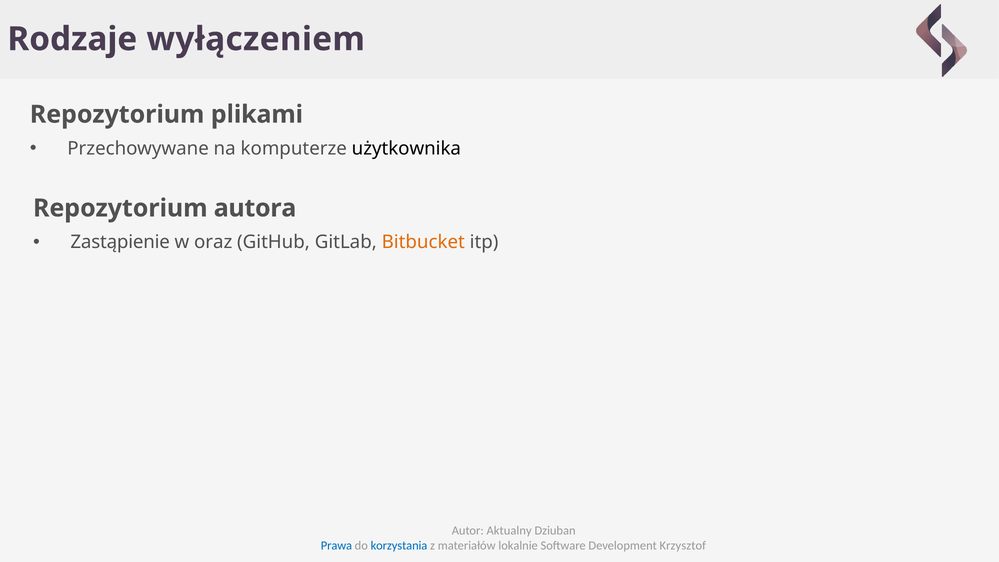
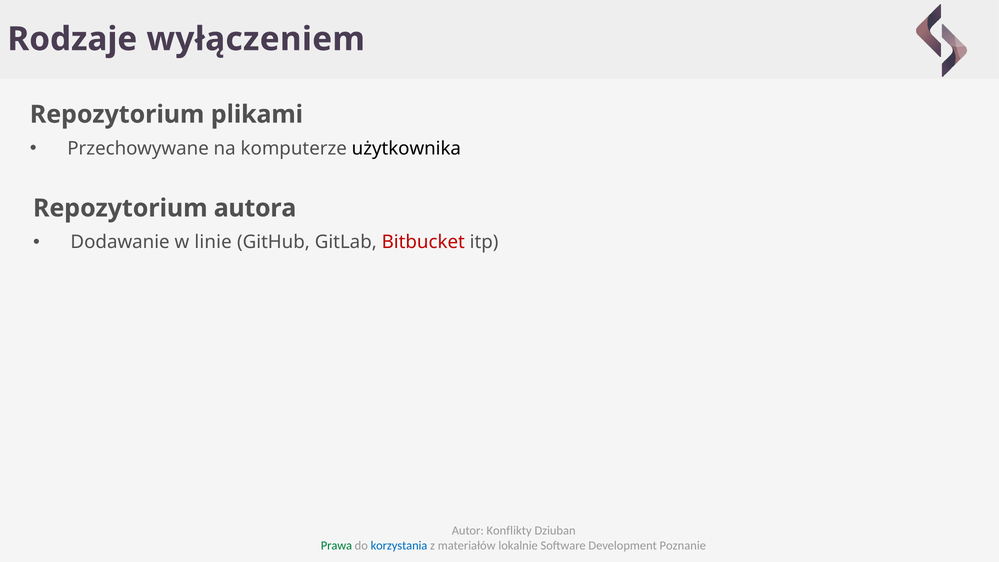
Zastąpienie: Zastąpienie -> Dodawanie (120, 242)
oraz: oraz -> linie (213, 242)
Bitbucket colour: orange -> red (423, 242)
Aktualny: Aktualny -> Konflikty (509, 531)
Prawa colour: blue -> green (336, 546)
Krzysztof: Krzysztof -> Poznanie (683, 546)
